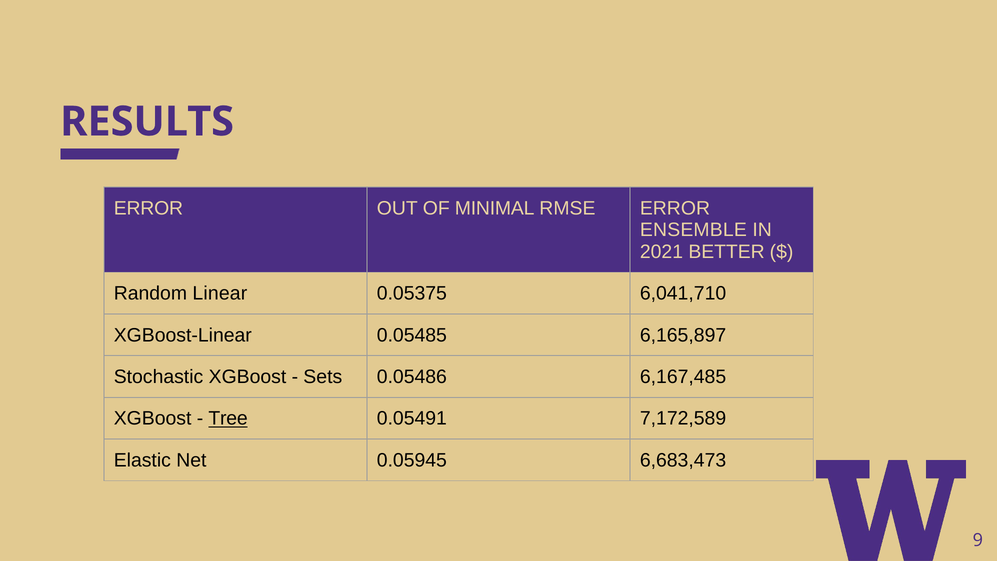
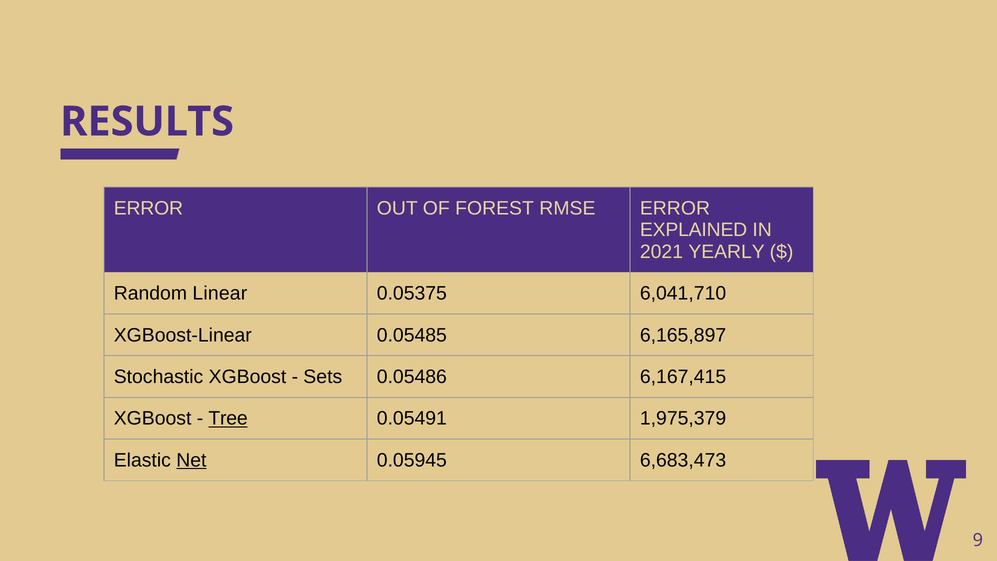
MINIMAL: MINIMAL -> FOREST (495, 208)
ENSEMBLE: ENSEMBLE -> EXPLAINED (694, 230)
BETTER: BETTER -> YEARLY (727, 252)
6,167,485: 6,167,485 -> 6,167,415 (683, 377)
7,172,589: 7,172,589 -> 1,975,379 (683, 418)
Net underline: none -> present (191, 460)
